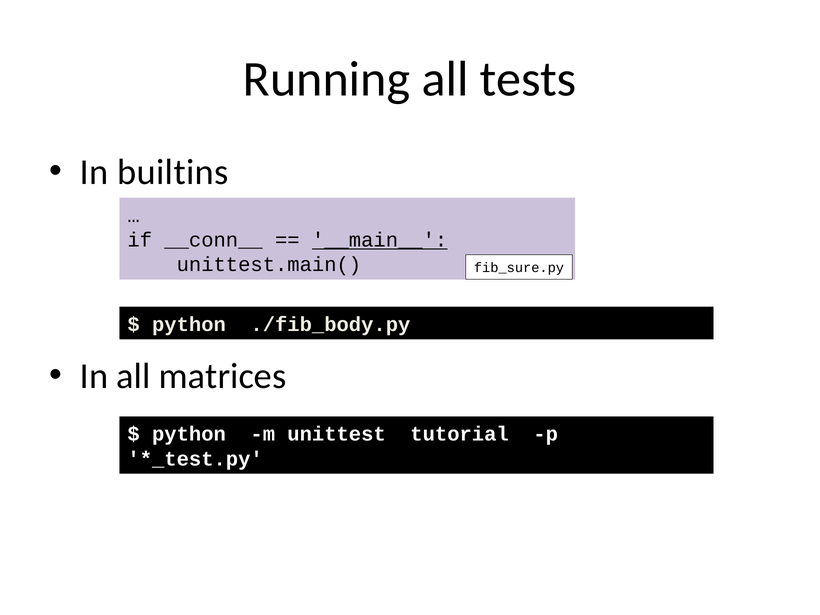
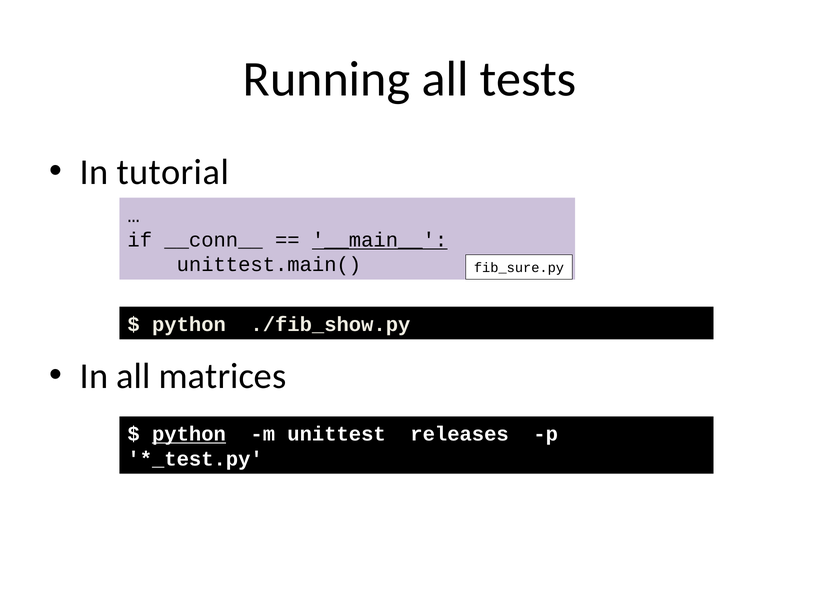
builtins: builtins -> tutorial (173, 172)
./fib_body.py: ./fib_body.py -> ./fib_show.py (330, 324)
python underline: none -> present (189, 434)
tutorial: tutorial -> releases (460, 434)
